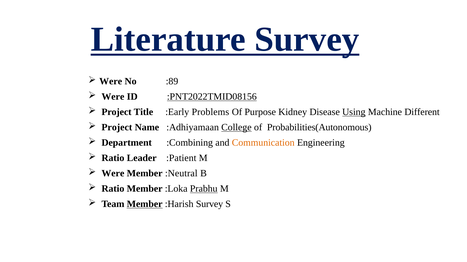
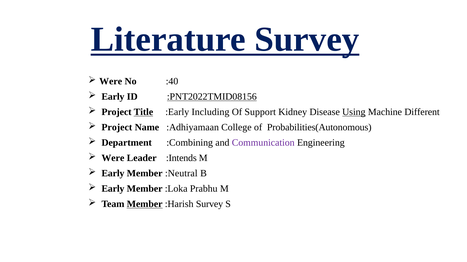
:89: :89 -> :40 (172, 81)
Were: Were -> Early (113, 97)
Title underline: none -> present (143, 112)
Problems: Problems -> Including (210, 112)
Purpose: Purpose -> Support (260, 112)
College underline: present -> none (236, 128)
Communication colour: orange -> purple (263, 143)
Ratio: Ratio -> Were (113, 158)
:Patient: :Patient -> :Intends (181, 158)
Were: Were -> Early (113, 174)
Ratio: Ratio -> Early (113, 189)
Prabhu underline: present -> none (204, 189)
